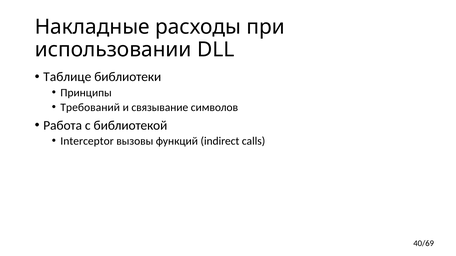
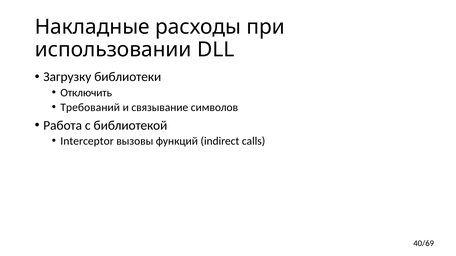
Таблице: Таблице -> Загрузку (67, 77)
Принципы: Принципы -> Отключить (86, 93)
